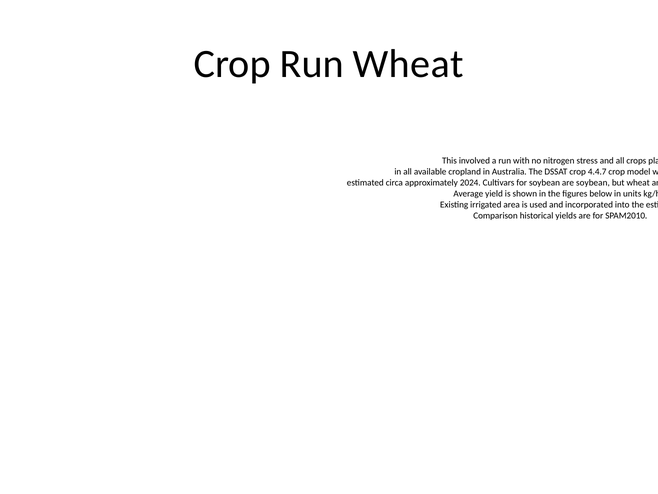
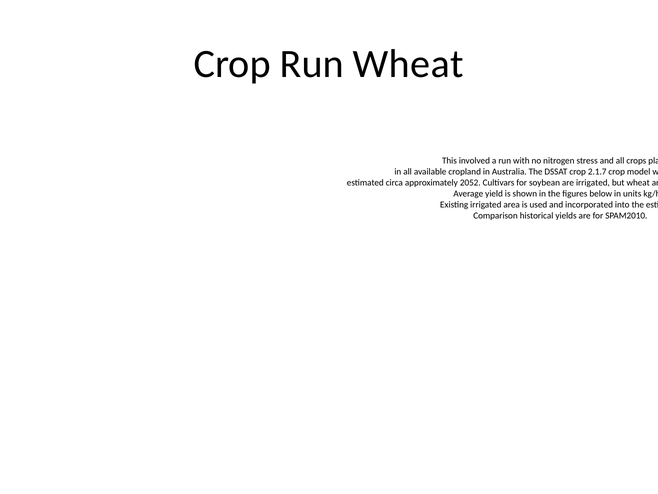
4.4.7: 4.4.7 -> 2.1.7 (597, 172)
2024: 2024 -> 2052 (470, 183)
are soybean: soybean -> irrigated (593, 183)
